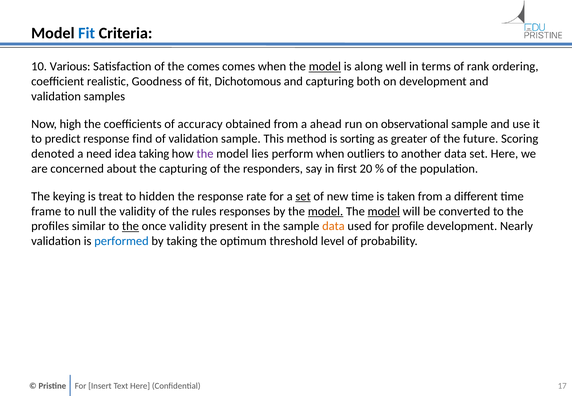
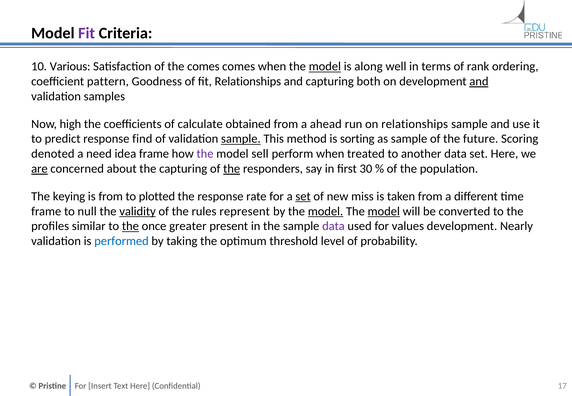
Fit colour: blue -> purple (87, 33)
realistic: realistic -> pattern (108, 82)
fit Dichotomous: Dichotomous -> Relationships (248, 82)
and underline: none -> present (479, 82)
accuracy: accuracy -> calculate (200, 124)
on observational: observational -> relationships (415, 124)
sample underline: none -> present (241, 139)
as greater: greater -> sample (409, 139)
idea taking: taking -> frame (154, 154)
lies: lies -> sell (260, 154)
outliers: outliers -> treated (366, 154)
are underline: none -> present (39, 169)
the underline: none -> present (232, 169)
20: 20 -> 30 (366, 169)
is treat: treat -> from (111, 196)
hidden: hidden -> plotted (157, 196)
new time: time -> miss (362, 196)
validity underline: none -> present (138, 211)
responses: responses -> represent (245, 211)
once validity: validity -> greater (188, 226)
data colour: orange -> purple (333, 226)
profile: profile -> values (408, 226)
